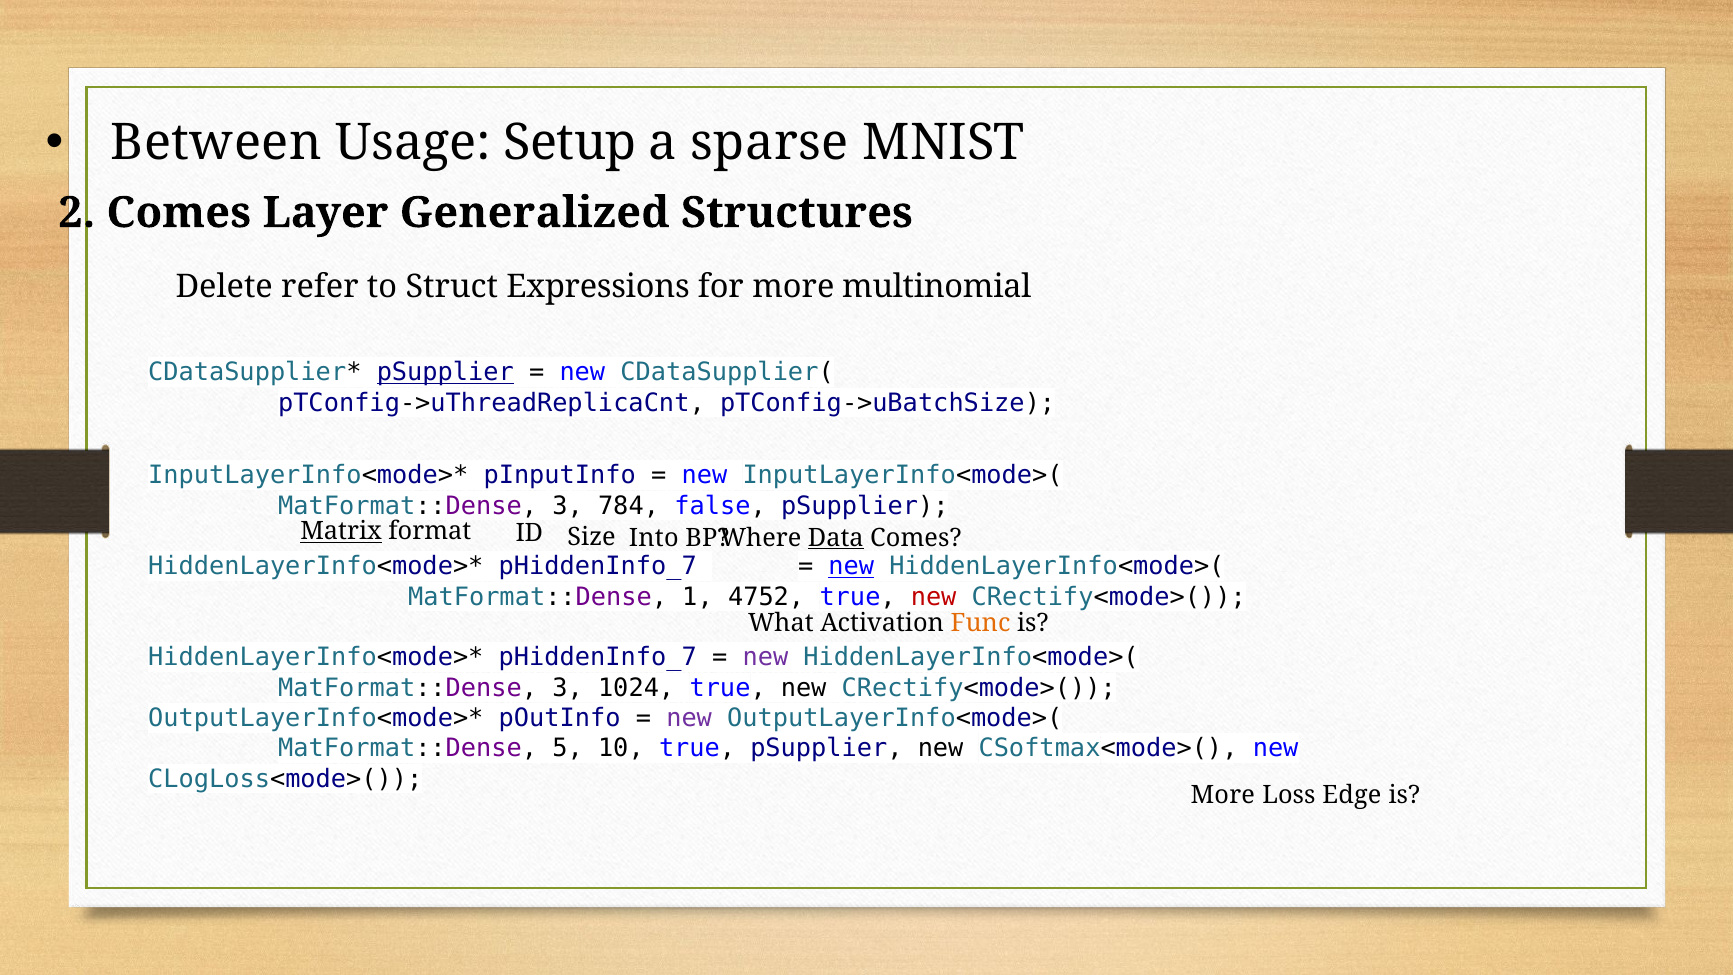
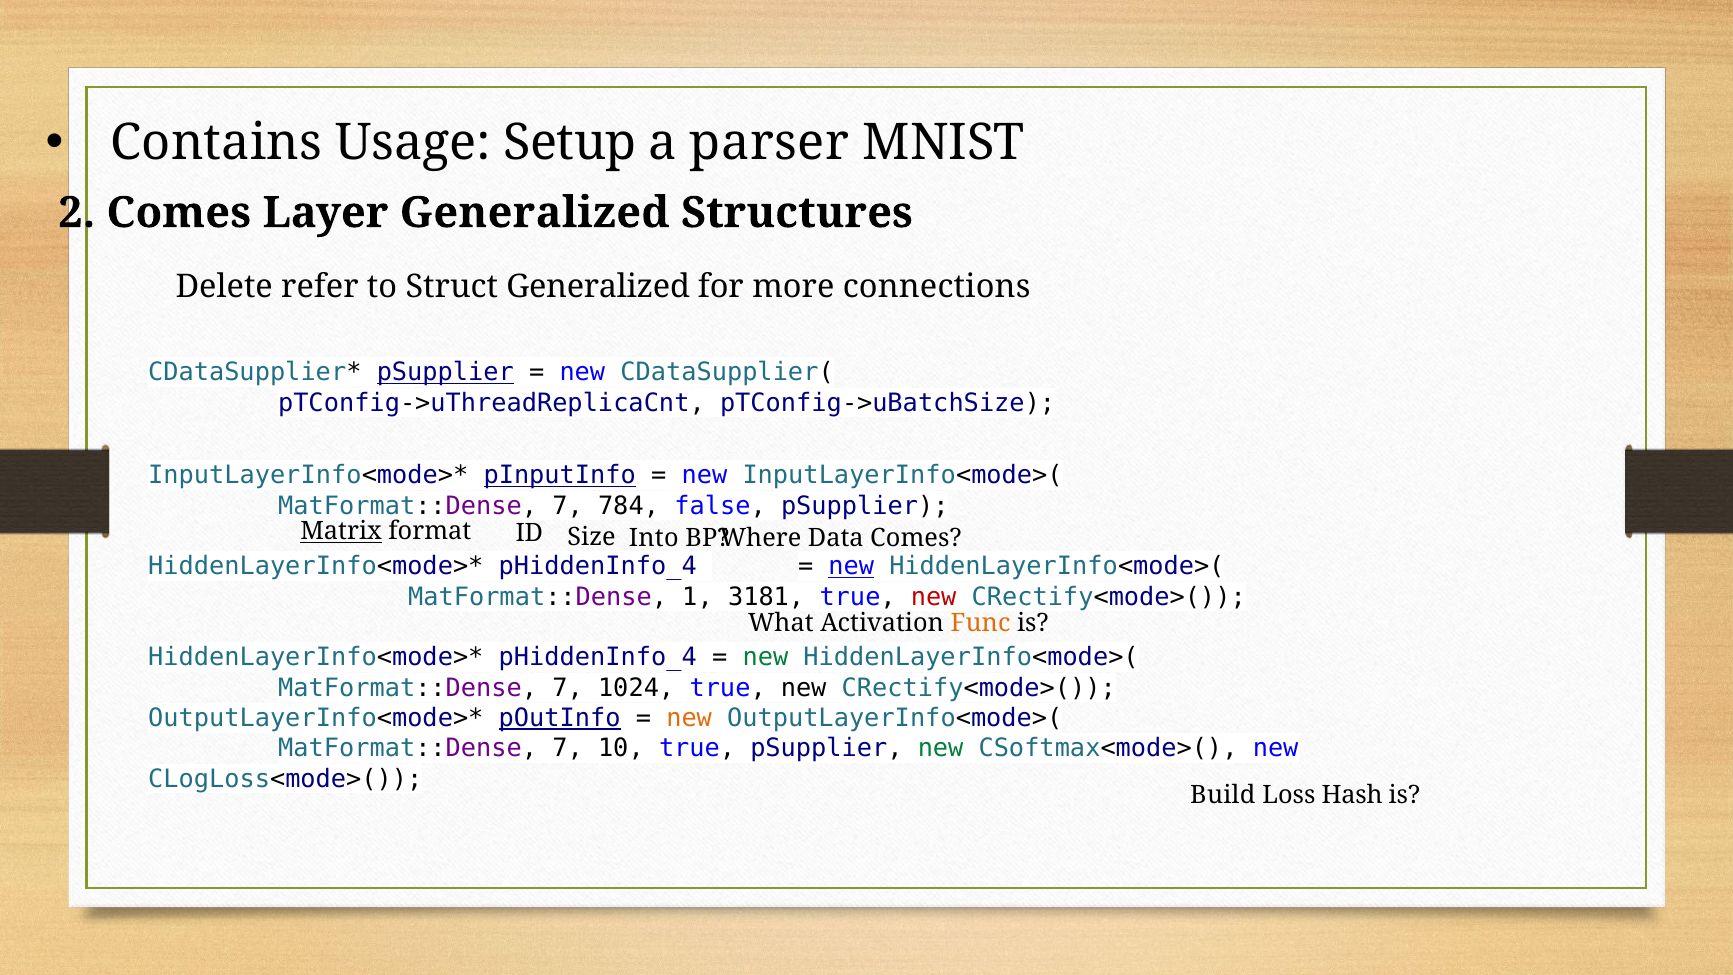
Between: Between -> Contains (216, 143)
sparse: sparse -> parser (770, 143)
Struct Expressions: Expressions -> Generalized (598, 287)
multinomial: multinomial -> connections (937, 287)
pInputInfo underline: none -> present (560, 475)
3: 3 -> 7 (568, 506)
Data underline: present -> none (836, 538)
pHiddenInfo_7: pHiddenInfo_7 -> pHiddenInfo_4 (598, 566)
4752: 4752 -> 3181 (766, 597)
pHiddenInfo_7: pHiddenInfo_7 -> pHiddenInfo_4 (598, 657)
new colour: purple -> green (765, 657)
3: 3 -> 7 (568, 688)
pOutInfo underline: none -> present (560, 718)
new colour: purple -> orange (689, 718)
5: 5 -> 7 (568, 748)
new colour: black -> green (941, 748)
More: More -> Build (1223, 795)
Edge: Edge -> Hash (1352, 795)
